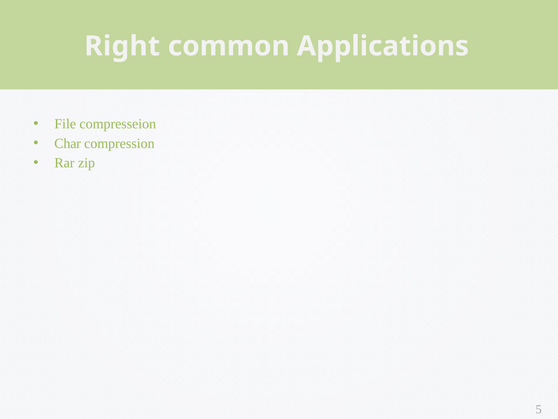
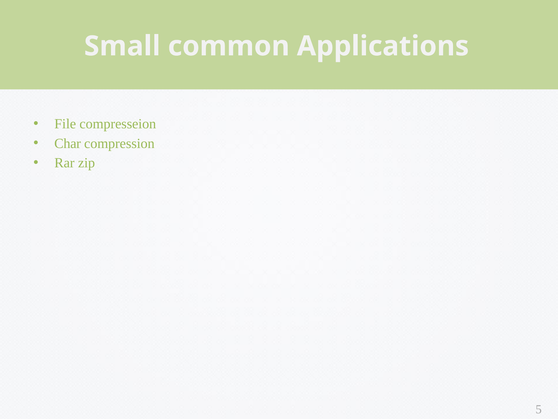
Right: Right -> Small (122, 46)
